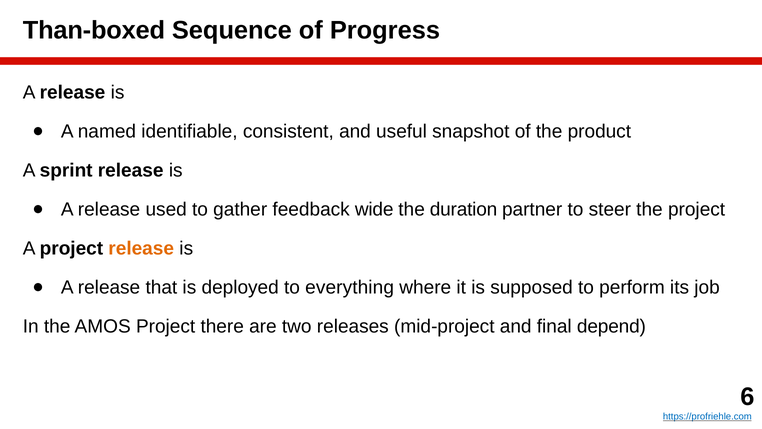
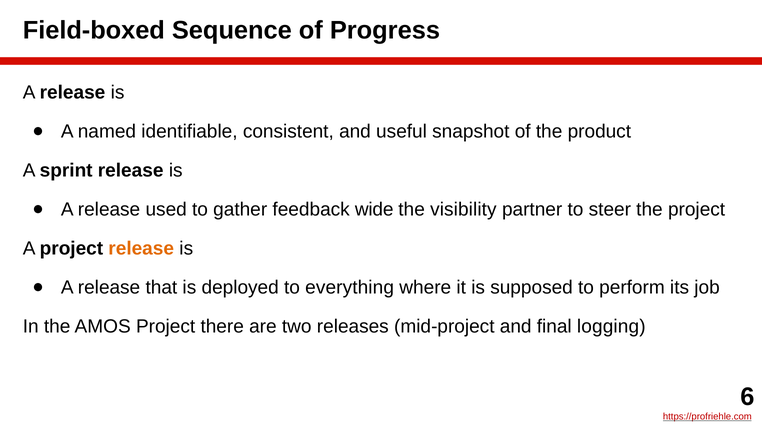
Than-boxed: Than-boxed -> Field-boxed (94, 30)
duration: duration -> visibility (463, 209)
depend: depend -> logging (611, 326)
https://profriehle.com colour: blue -> red (707, 416)
